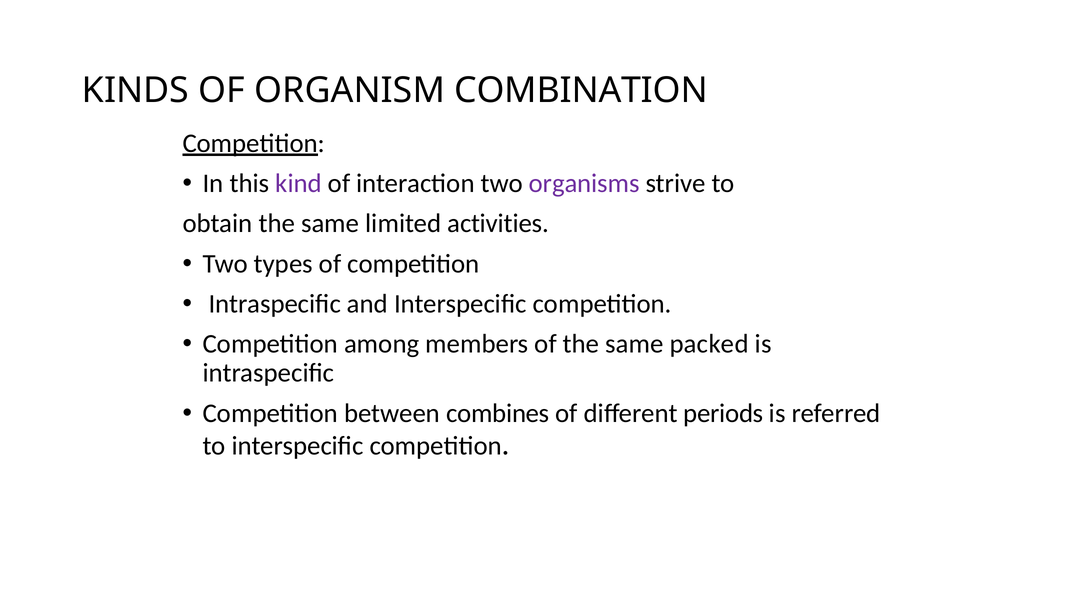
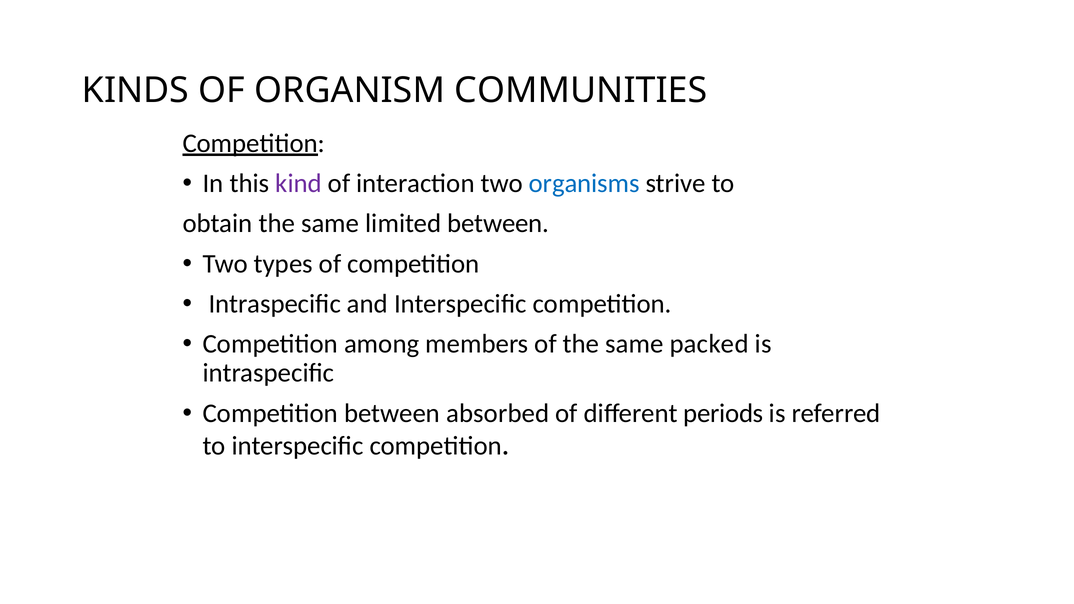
COMBINATION: COMBINATION -> COMMUNITIES (581, 90)
organisms colour: purple -> blue (584, 183)
limited activities: activities -> between (498, 224)
combines: combines -> absorbed (498, 413)
